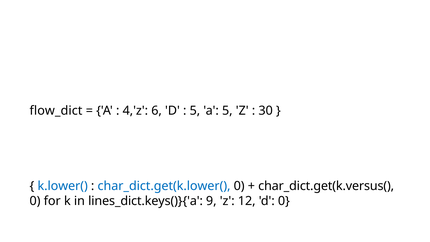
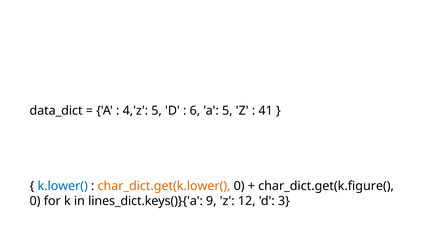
flow_dict: flow_dict -> data_dict (56, 111)
4,'z 6: 6 -> 5 (157, 111)
5: 5 -> 6 (195, 111)
30: 30 -> 41 (266, 111)
char_dict.get(k.lower( colour: blue -> orange (164, 186)
char_dict.get(k.versus(: char_dict.get(k.versus( -> char_dict.get(k.figure( (326, 186)
d 0: 0 -> 3 (284, 201)
